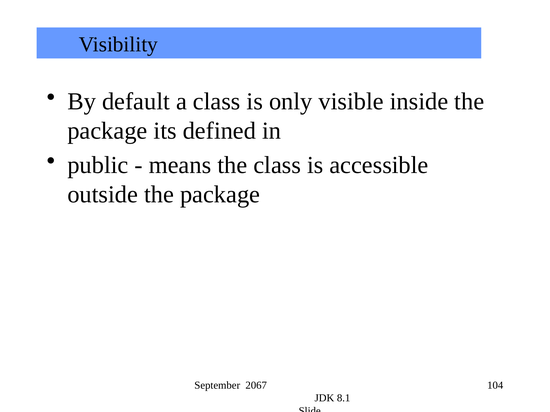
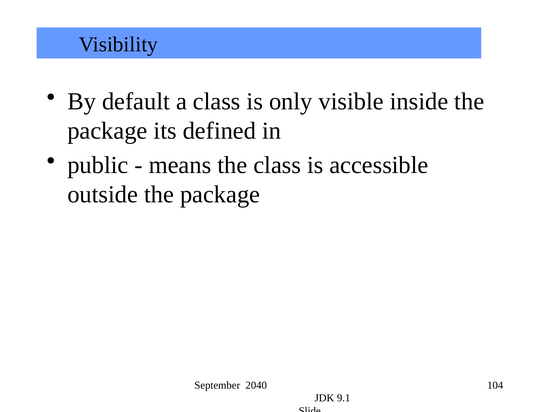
2067: 2067 -> 2040 (256, 386)
8.1: 8.1 -> 9.1 (344, 399)
